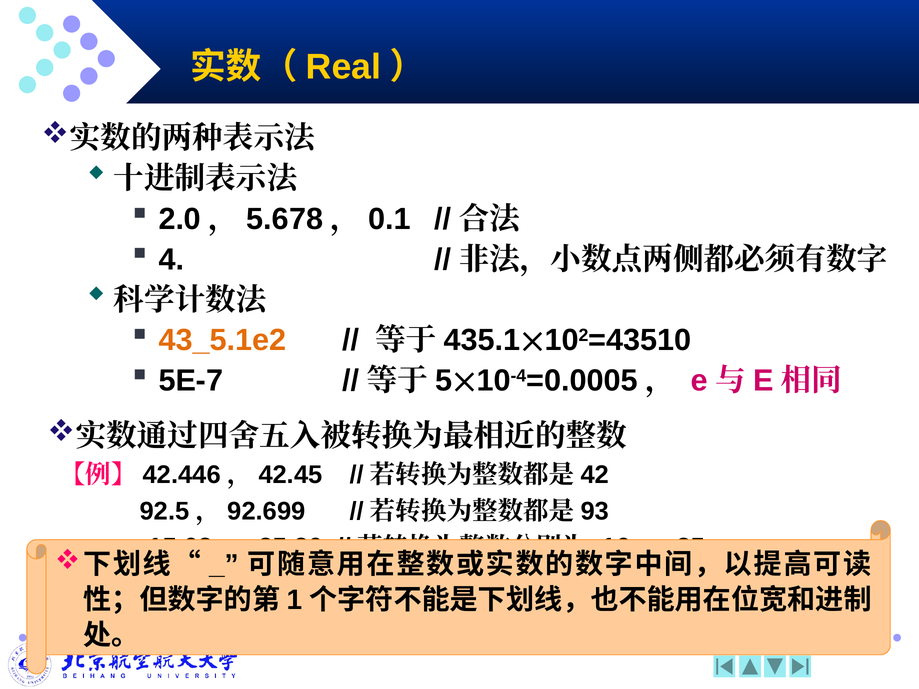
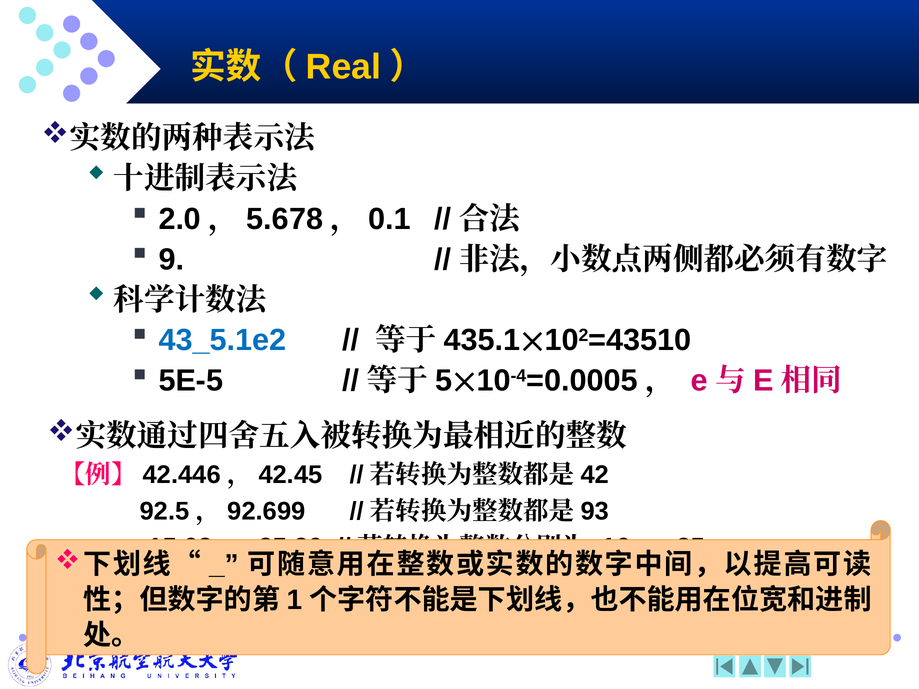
4: 4 -> 9 (171, 260)
43_5.1e2 colour: orange -> blue (222, 340)
5E-7: 5E-7 -> 5E-5 (191, 381)
